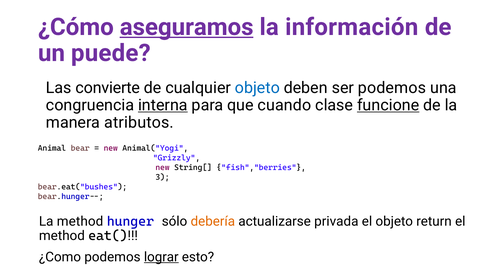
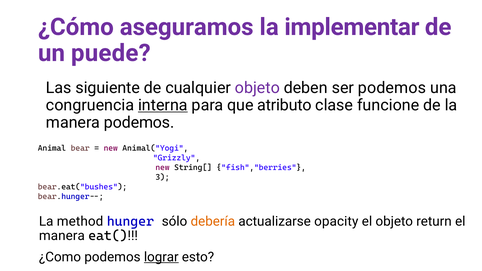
aseguramos underline: present -> none (187, 27)
información: información -> implementar (352, 27)
convierte: convierte -> siguiente (108, 88)
objeto colour: blue -> purple (257, 88)
cuando: cuando -> atributo (285, 105)
funcione underline: present -> none (388, 105)
manera atributos: atributos -> podemos (139, 123)
privada: privada -> opacity (336, 221)
method: method -> manera (62, 236)
